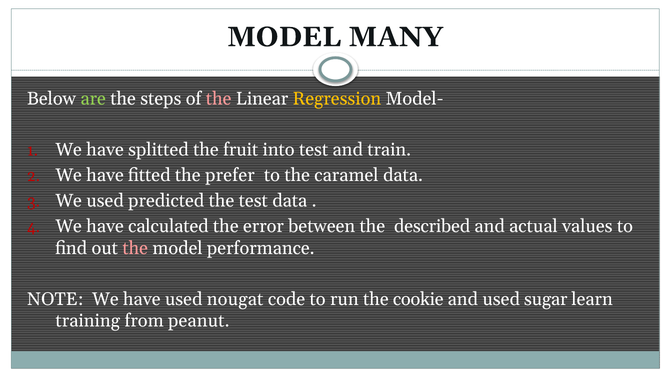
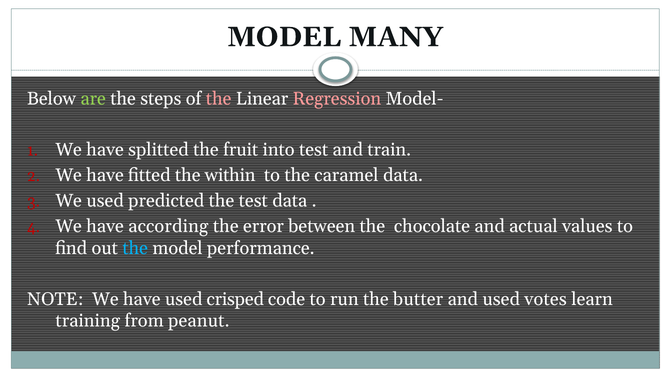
Regression colour: yellow -> pink (337, 99)
prefer: prefer -> within (230, 175)
calculated: calculated -> according (168, 227)
described: described -> chocolate (432, 227)
the colour: pink -> light blue (135, 248)
nougat: nougat -> crisped (235, 300)
cookie: cookie -> butter (418, 300)
sugar: sugar -> votes (546, 300)
